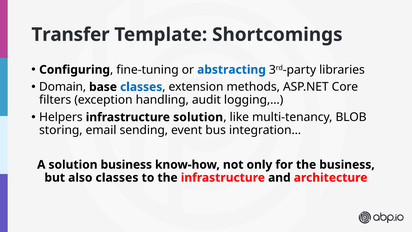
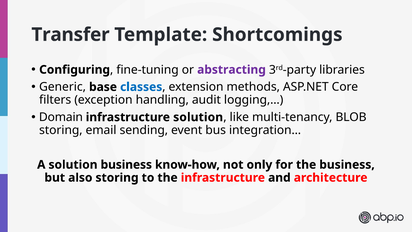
abstracting colour: blue -> purple (231, 70)
Domain: Domain -> Generic (63, 87)
Helpers: Helpers -> Domain (61, 117)
also classes: classes -> storing (117, 177)
